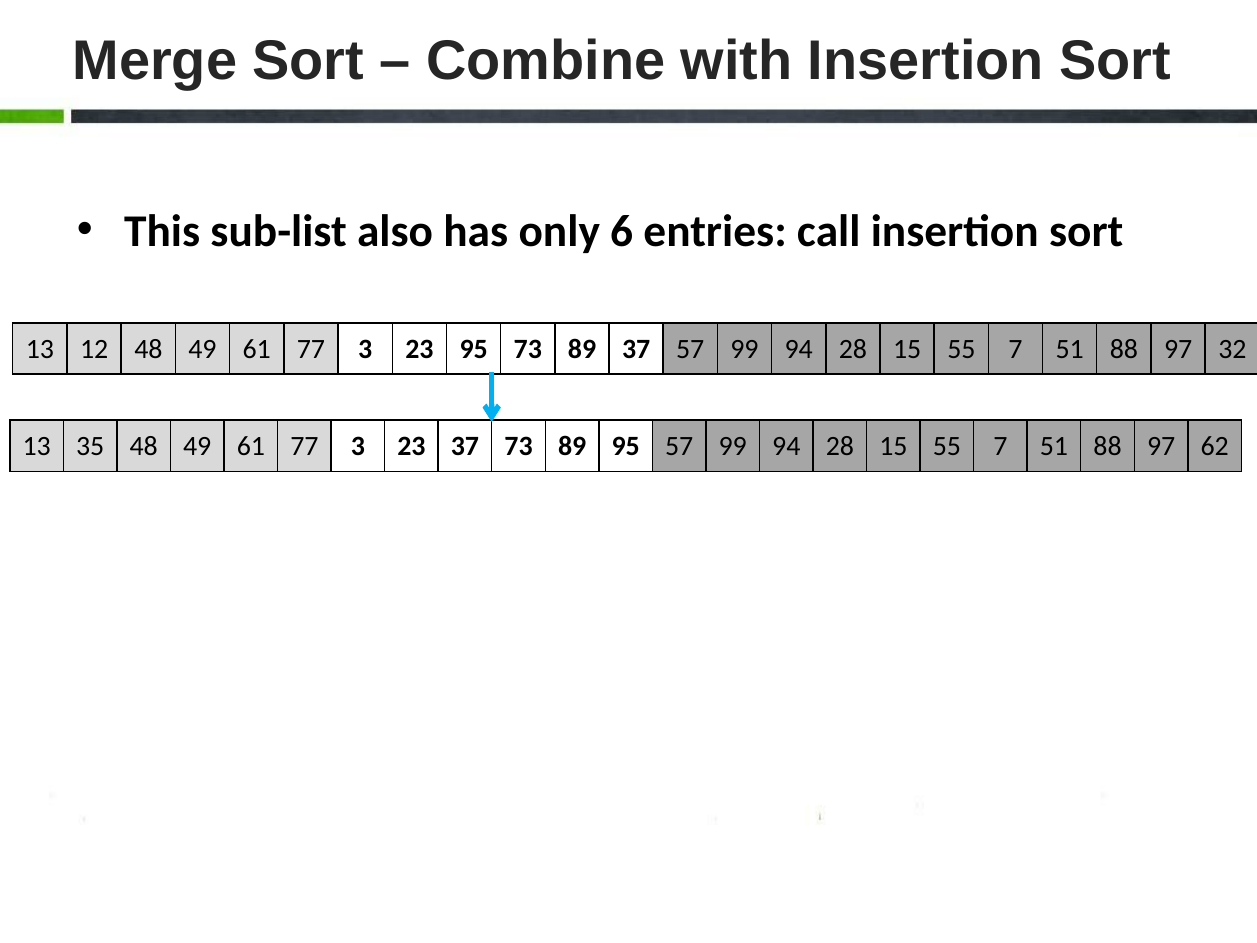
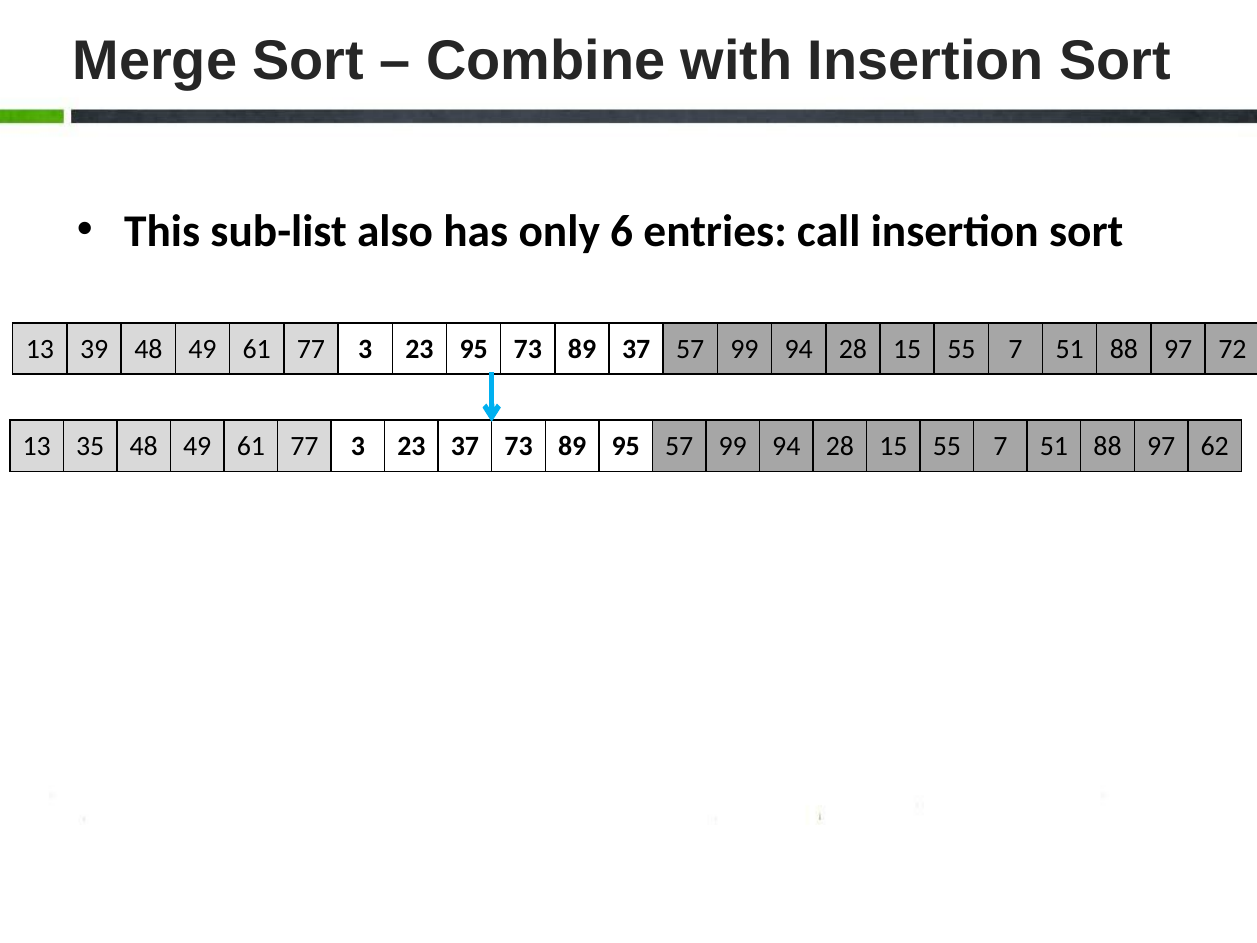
12: 12 -> 39 (94, 349)
32: 32 -> 72 (1232, 349)
